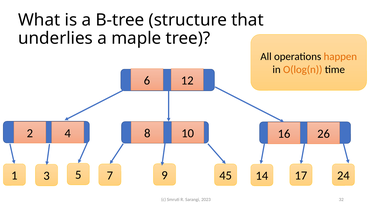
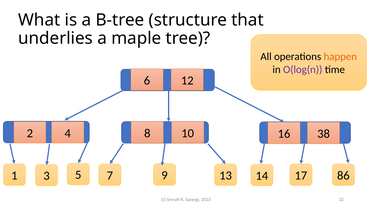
O(log(n colour: orange -> purple (303, 70)
26: 26 -> 38 (324, 134)
45: 45 -> 13 (226, 176)
24: 24 -> 86 (343, 176)
